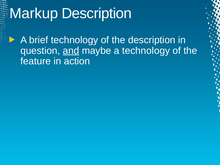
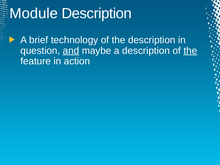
Markup: Markup -> Module (34, 13)
a technology: technology -> description (146, 51)
the underline: none -> present (190, 51)
